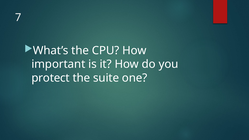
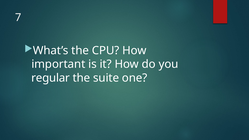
protect: protect -> regular (51, 78)
